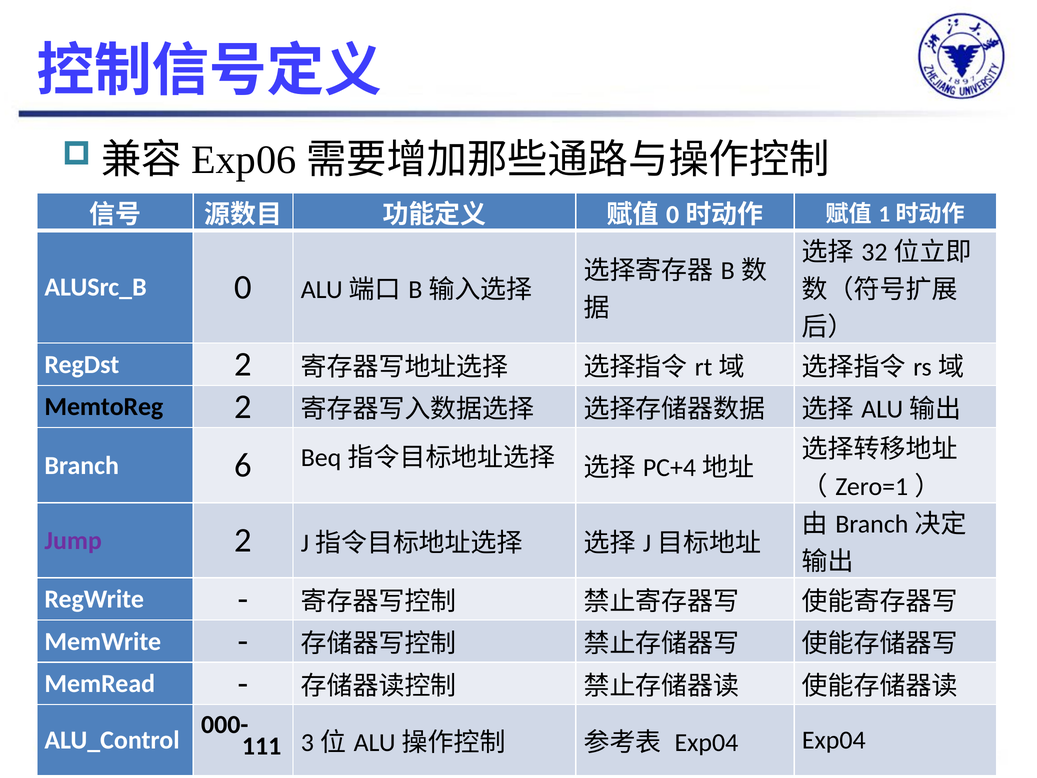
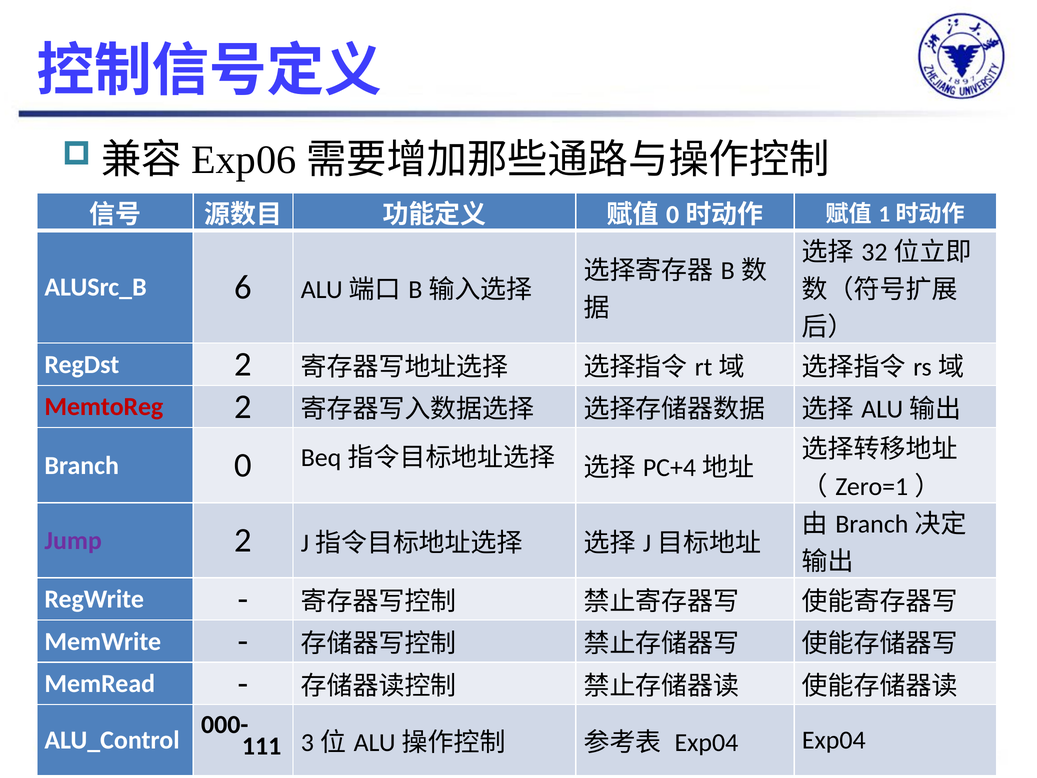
0: 0 -> 6 (243, 287)
MemtoReg colour: black -> red (104, 407)
6: 6 -> 0 (243, 465)
